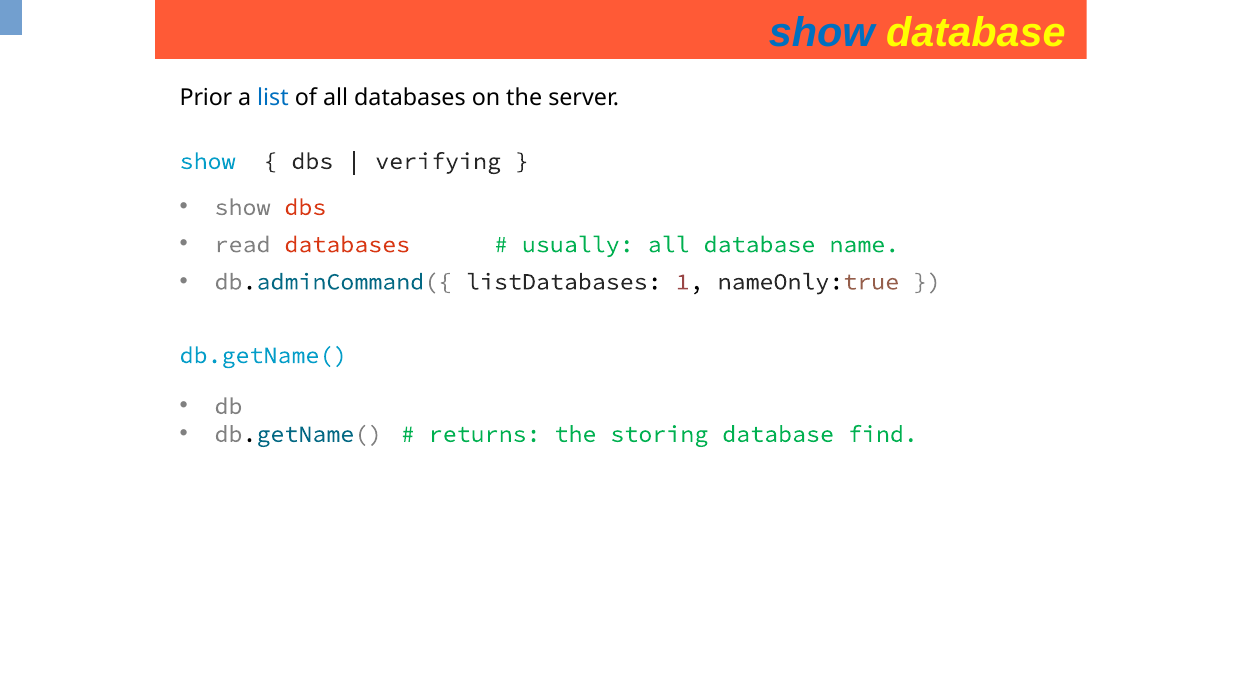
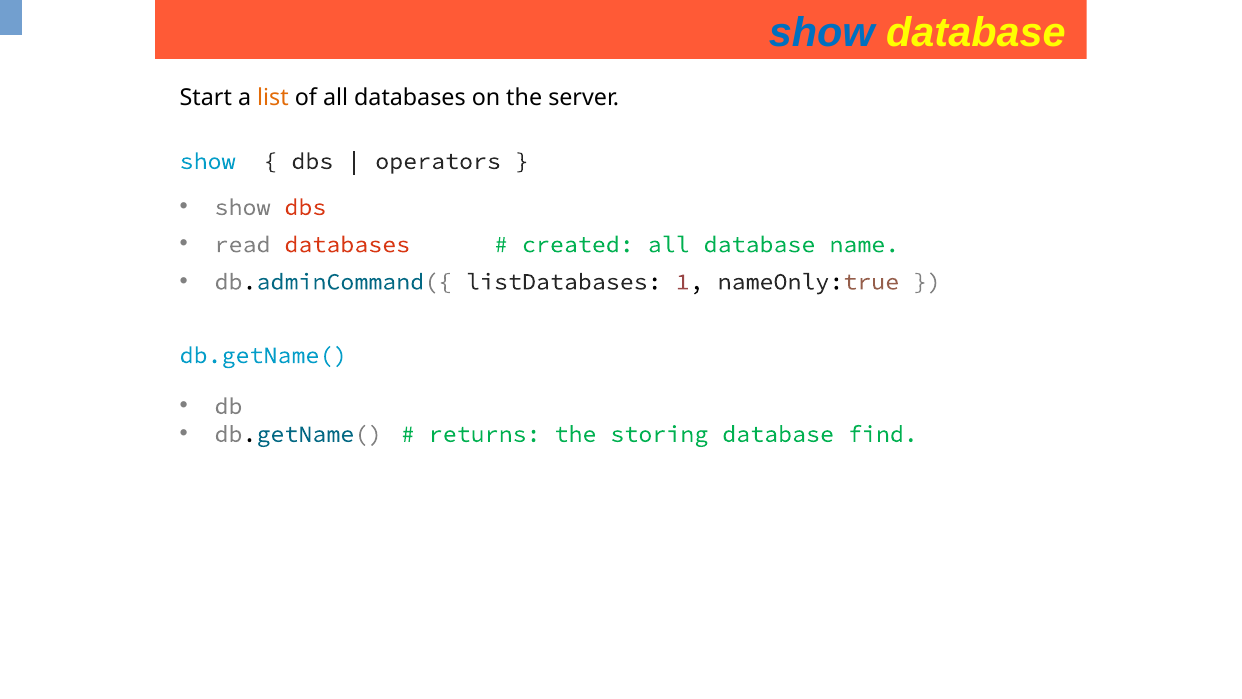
Prior: Prior -> Start (206, 98)
list colour: blue -> orange (273, 98)
verifying: verifying -> operators (438, 161)
usually: usually -> created (578, 244)
